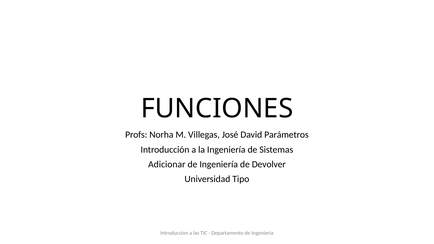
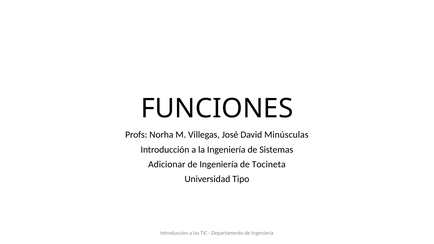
Parámetros: Parámetros -> Minúsculas (286, 135)
Devolver: Devolver -> Tocineta (269, 164)
